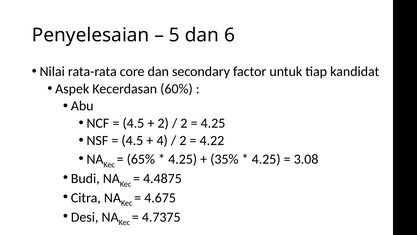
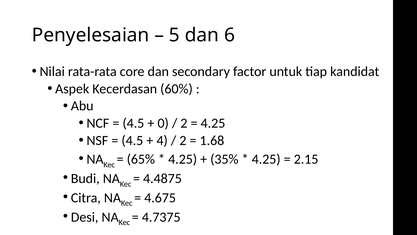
2: 2 -> 0 (163, 123)
4.22: 4.22 -> 1.68 (212, 140)
3.08: 3.08 -> 2.15 (306, 159)
